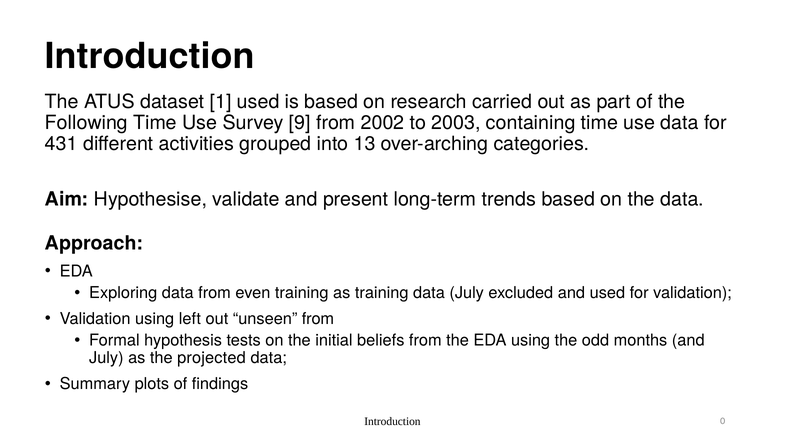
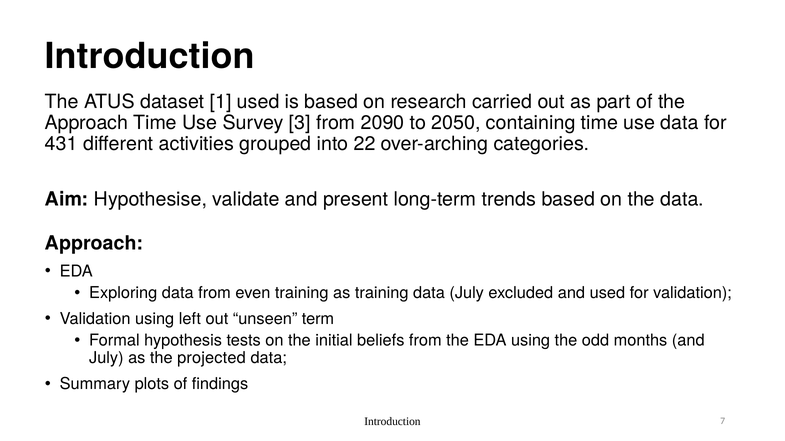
Following: Following -> Approach (86, 123)
9: 9 -> 3 (300, 123)
2002: 2002 -> 2090 (383, 123)
2003: 2003 -> 2050 (456, 123)
13: 13 -> 22 (365, 144)
unseen from: from -> term (318, 319)
0: 0 -> 7 (723, 422)
